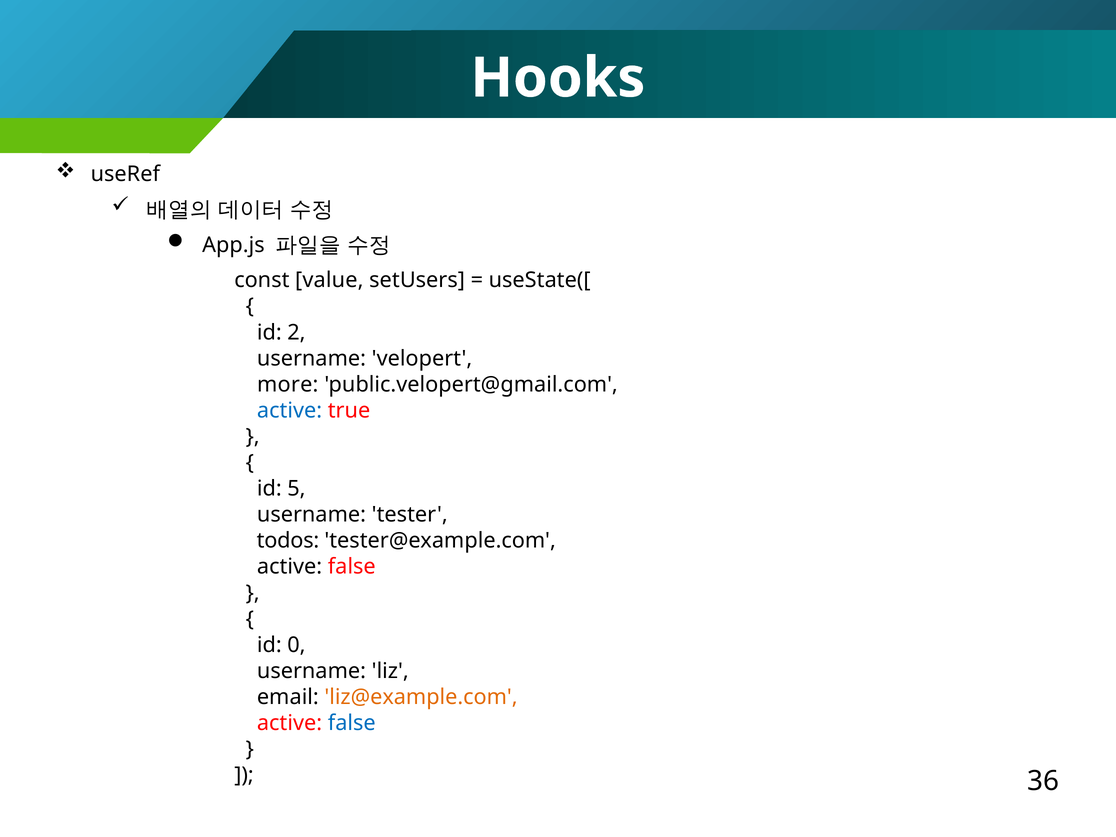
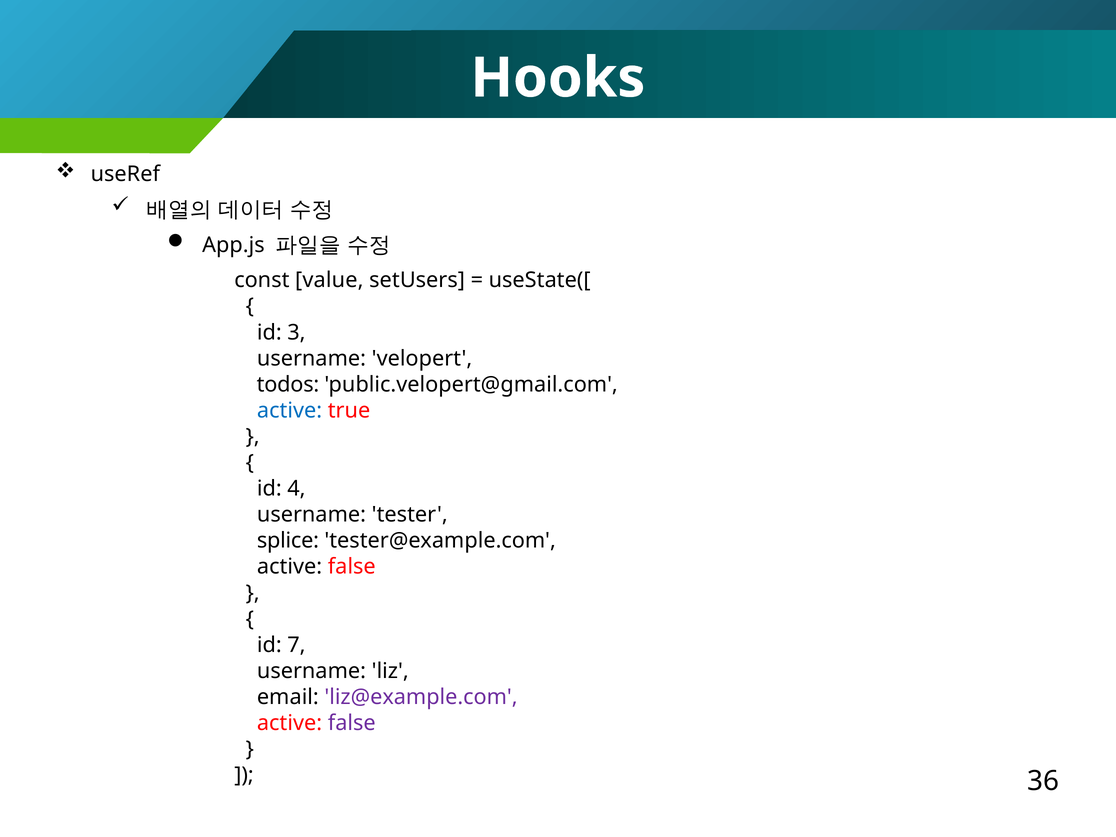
2: 2 -> 3 (296, 332)
more: more -> todos (288, 384)
5: 5 -> 4 (296, 489)
todos: todos -> splice (288, 541)
0: 0 -> 7 (296, 645)
liz@example.com colour: orange -> purple (421, 697)
false colour: blue -> purple (352, 723)
